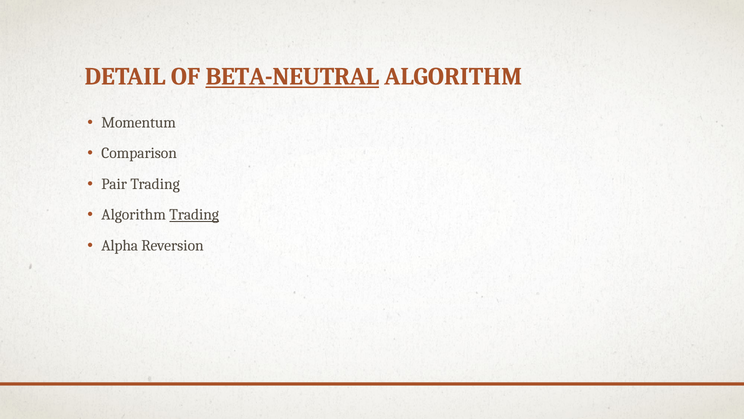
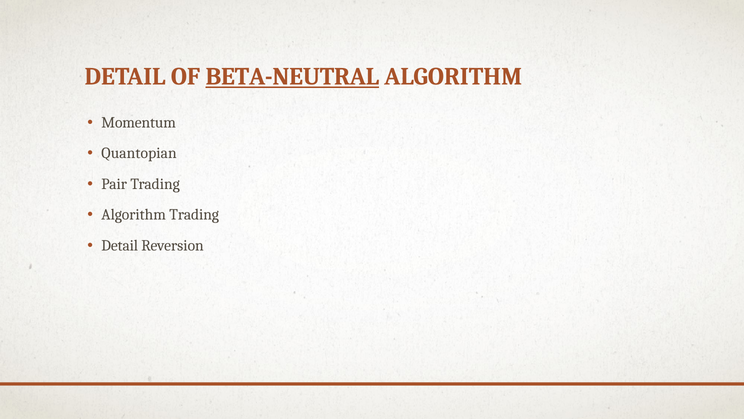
Comparison: Comparison -> Quantopian (139, 153)
Trading underline: present -> none (194, 215)
Alpha: Alpha -> Detail (120, 245)
